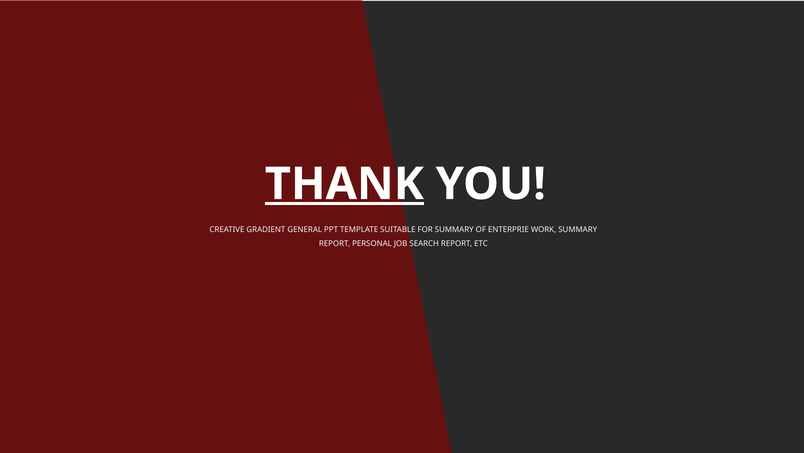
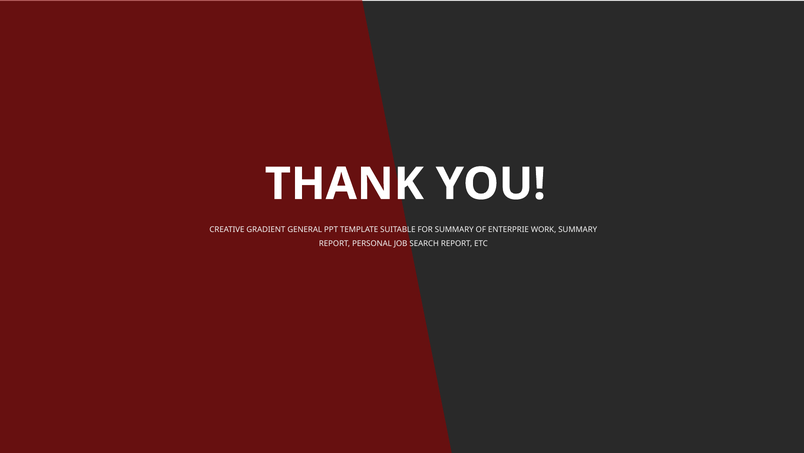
THANK underline: present -> none (344, 184)
